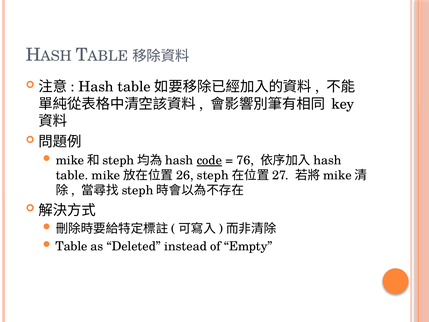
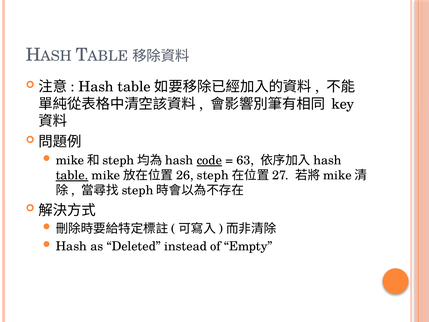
76: 76 -> 63 (245, 160)
table underline: none -> present (72, 175)
Table: Table -> Hash (71, 246)
